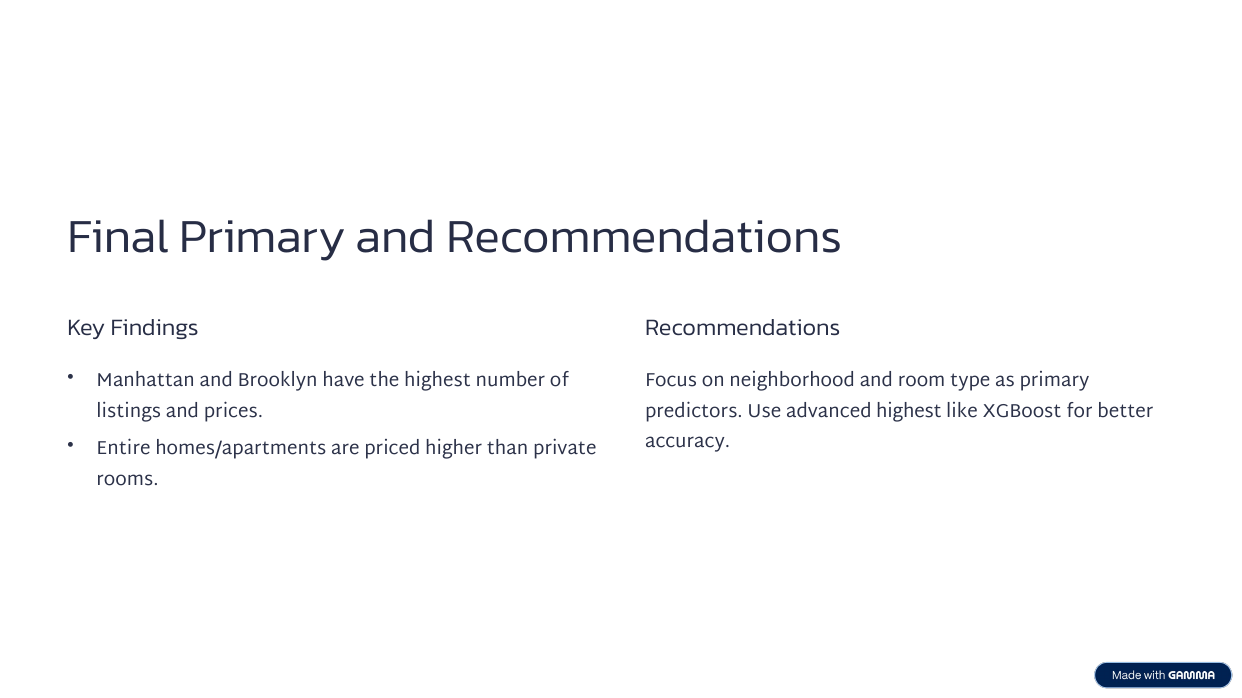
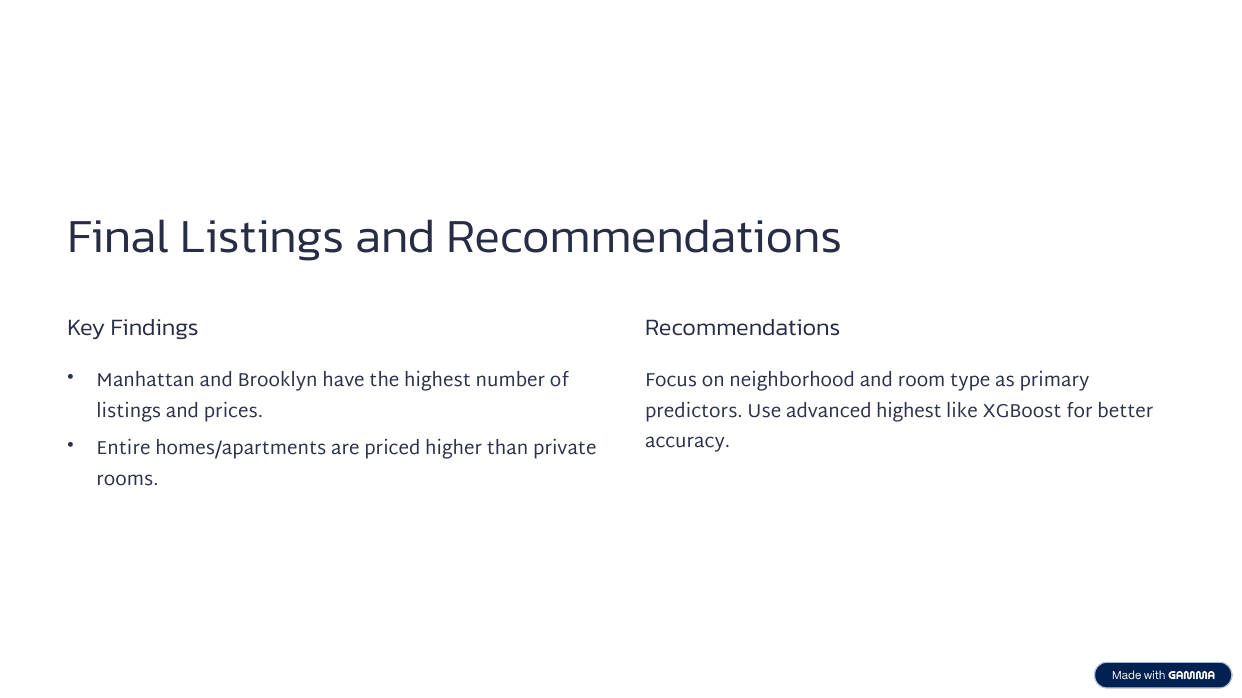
Final Primary: Primary -> Listings (262, 237)
